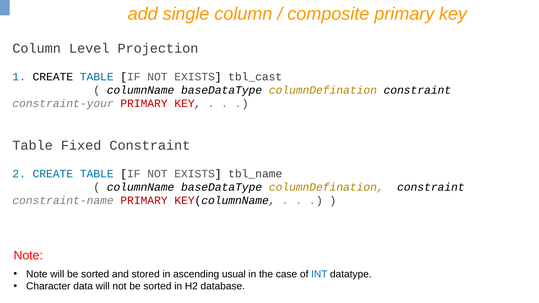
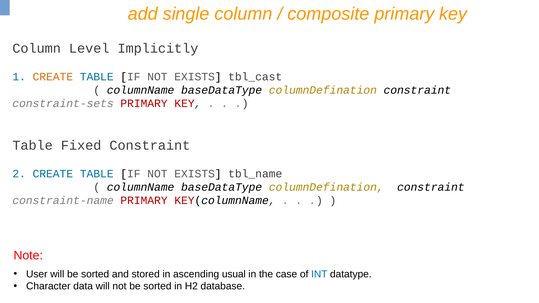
Projection: Projection -> Implicitly (158, 49)
CREATE colour: black -> orange (53, 77)
constraint-your: constraint-your -> constraint-sets (63, 104)
Note: Note -> User (37, 274)
